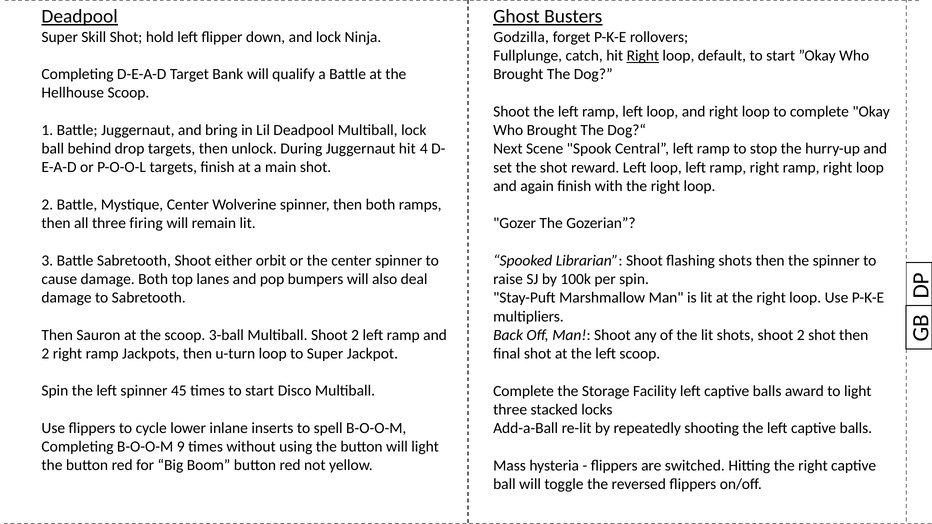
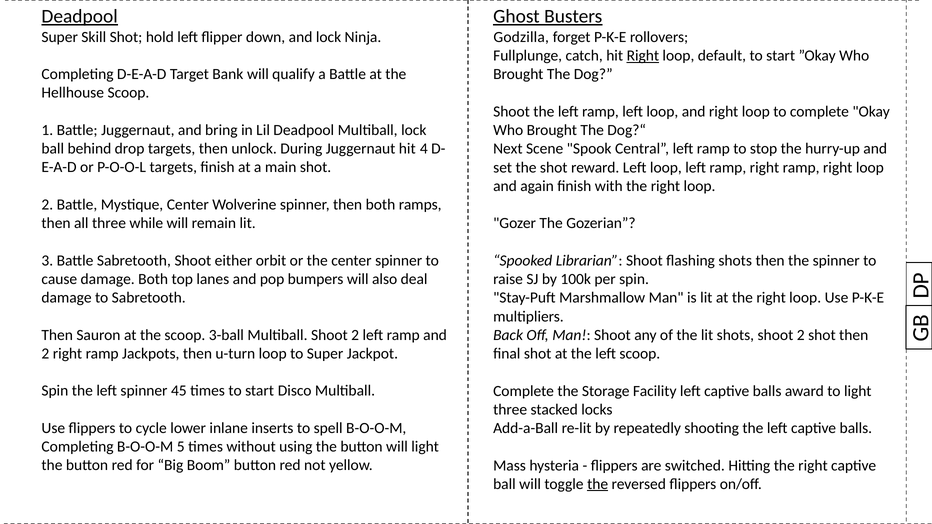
firing: firing -> while (146, 223)
9: 9 -> 5 (181, 447)
the underline: none -> present (598, 484)
